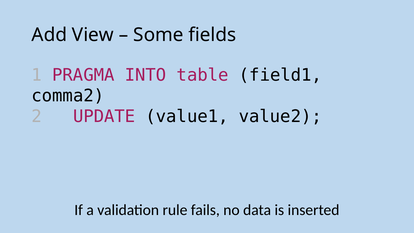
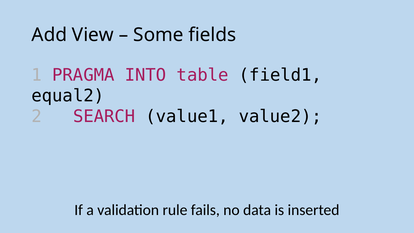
comma2: comma2 -> equal2 (68, 96)
UPDATE: UPDATE -> SEARCH (104, 116)
